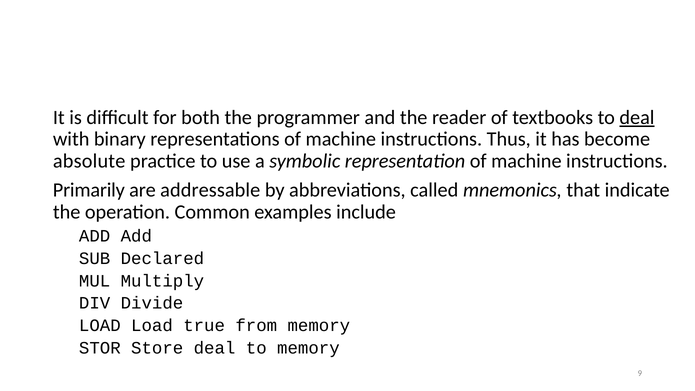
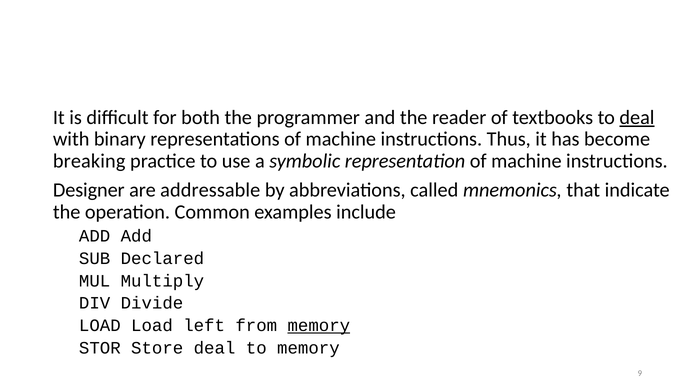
absolute: absolute -> breaking (89, 161)
Primarily: Primarily -> Designer (89, 190)
true: true -> left (204, 326)
memory underline: none -> present (319, 326)
